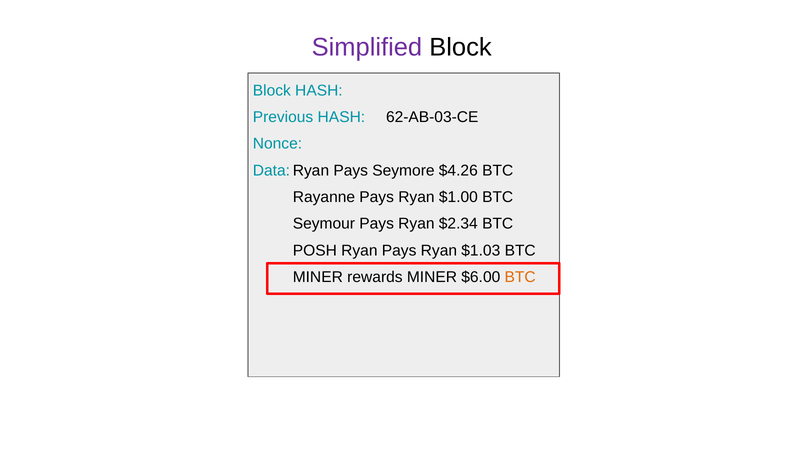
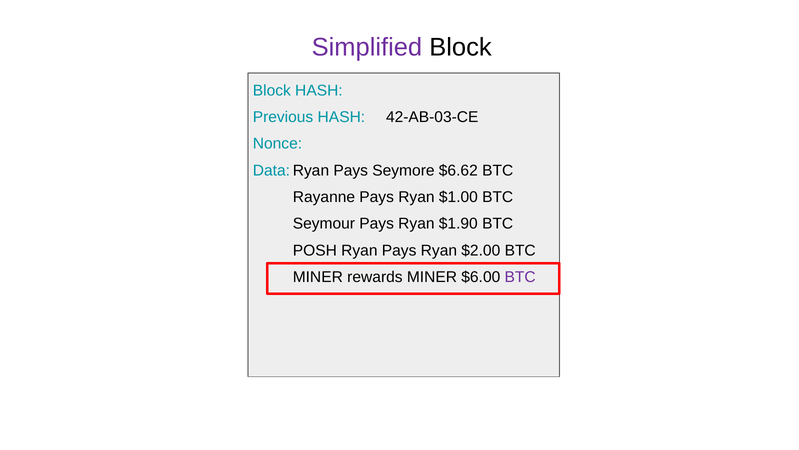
62-AB-03-CE: 62-AB-03-CE -> 42-AB-03-CE (432, 117)
$4.26: $4.26 -> $6.62 (458, 170)
$2.34: $2.34 -> $1.90 (458, 224)
$1.03: $1.03 -> $2.00 (481, 250)
BTC colour: orange -> purple (520, 277)
